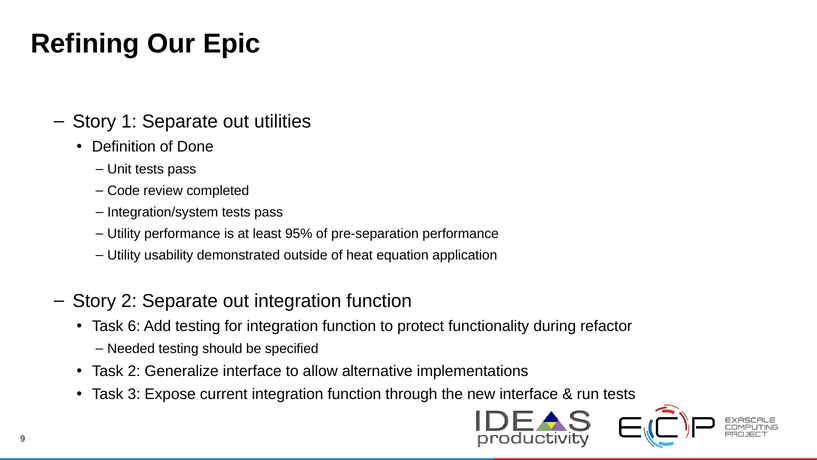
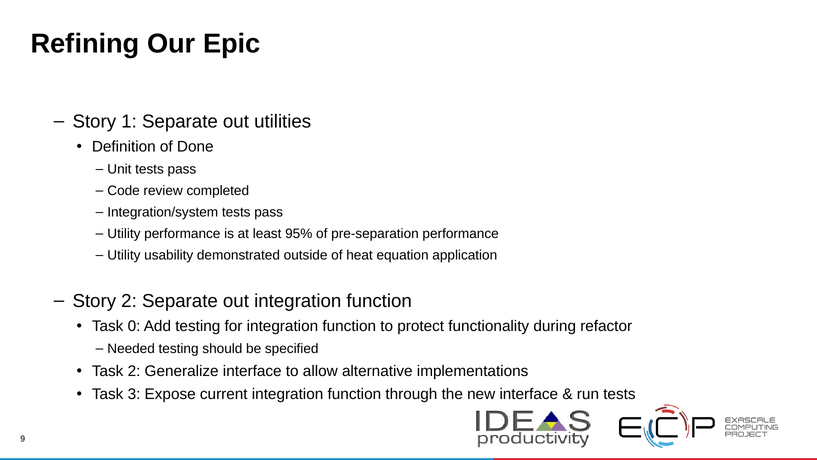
6: 6 -> 0 (134, 326)
